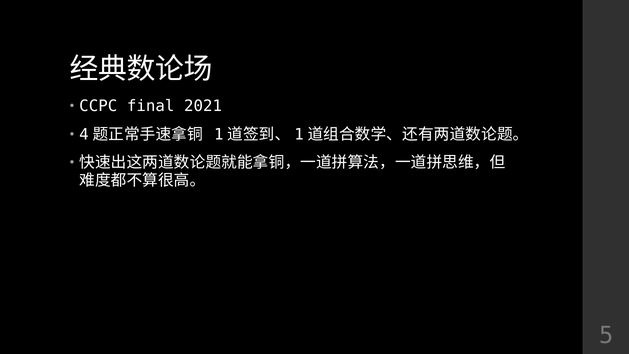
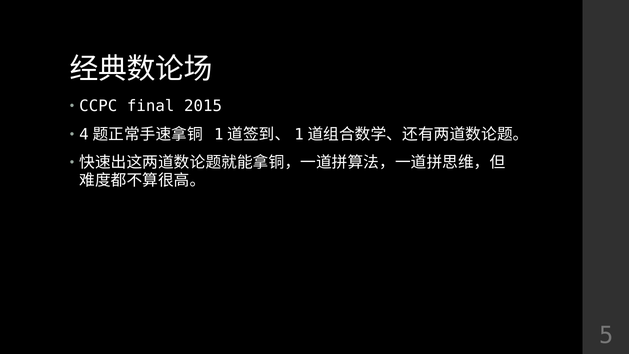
2021: 2021 -> 2015 (203, 106)
